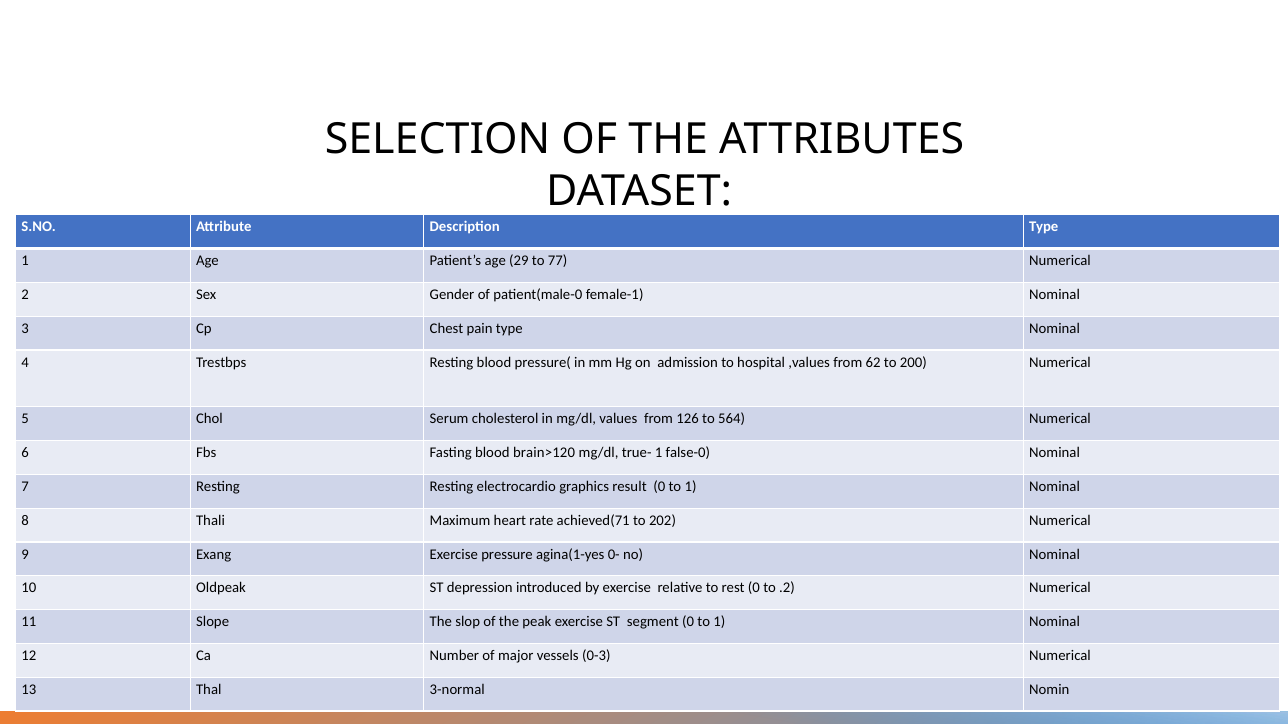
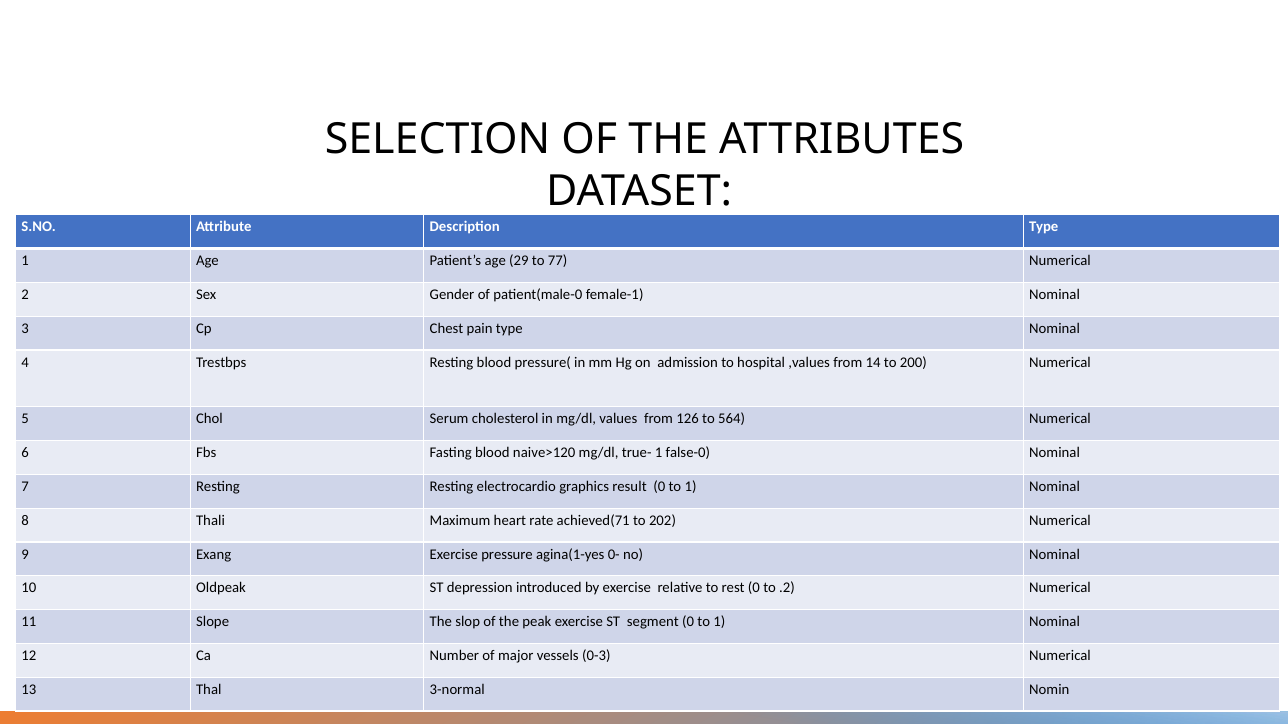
62: 62 -> 14 (873, 362)
brain>120: brain>120 -> naive>120 (544, 453)
